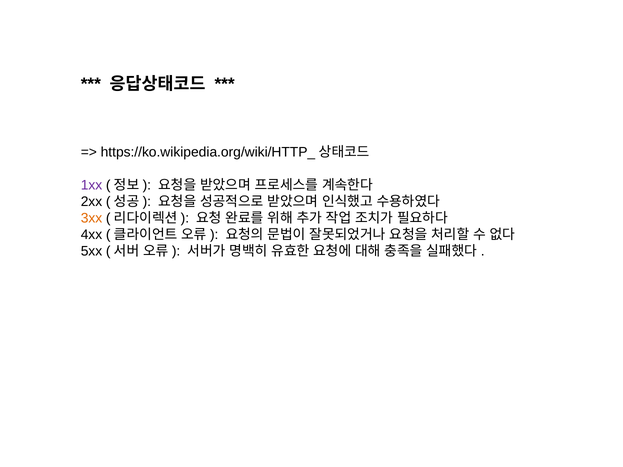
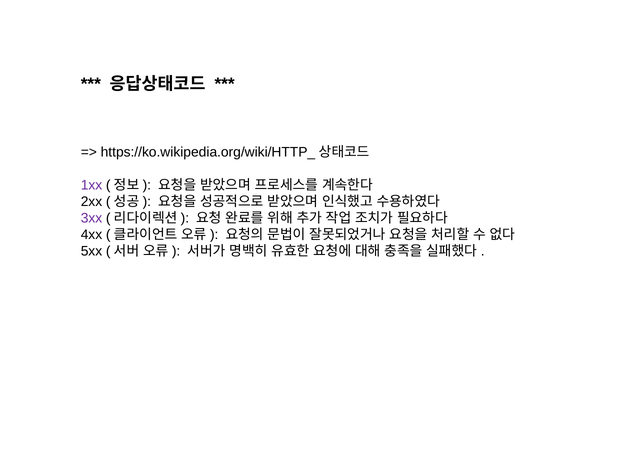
3xx colour: orange -> purple (91, 218)
